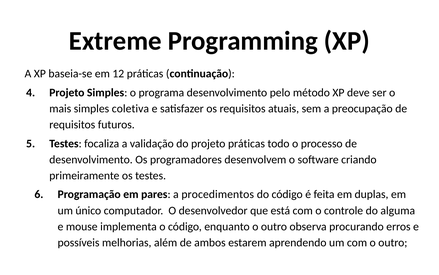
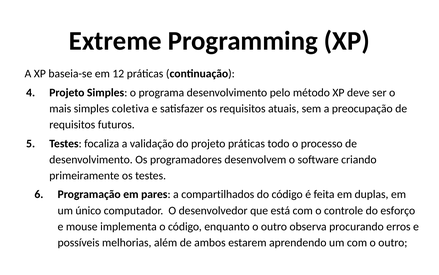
procedimentos: procedimentos -> compartilhados (218, 194)
alguma: alguma -> esforço (398, 210)
